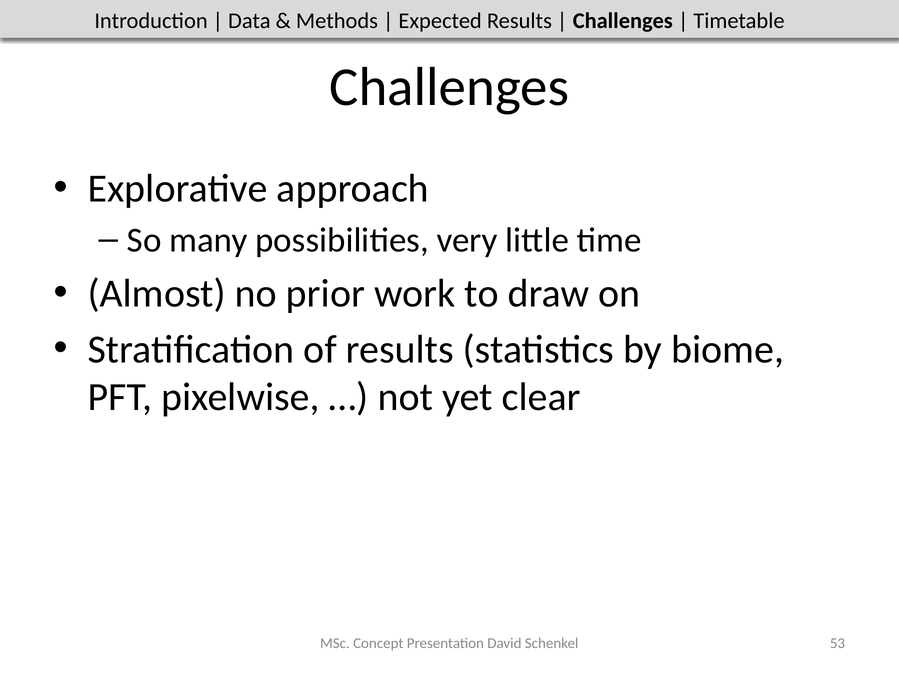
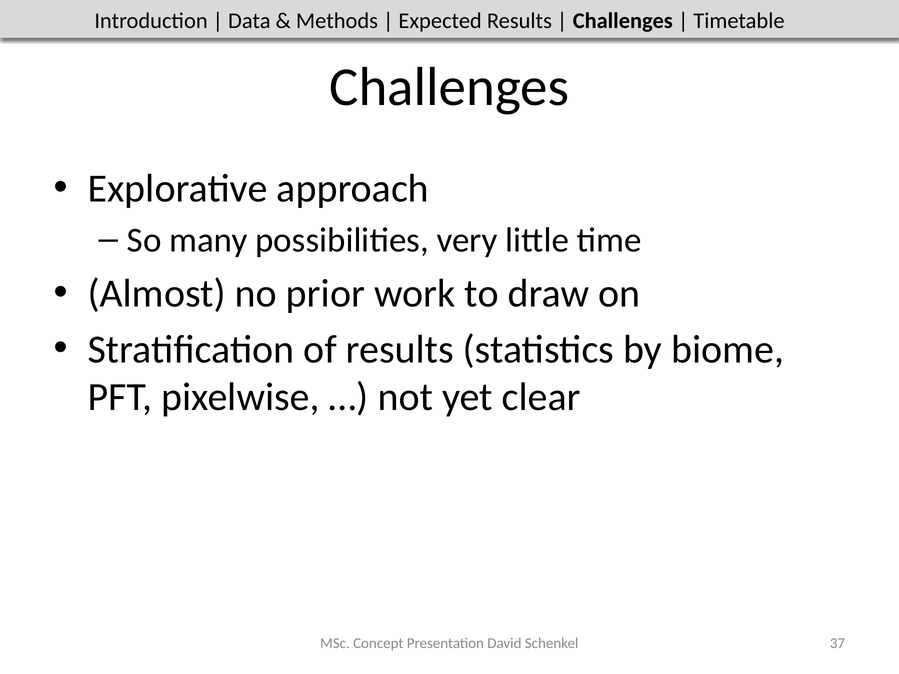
53: 53 -> 37 (837, 644)
